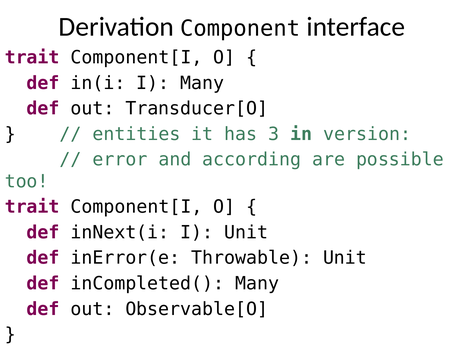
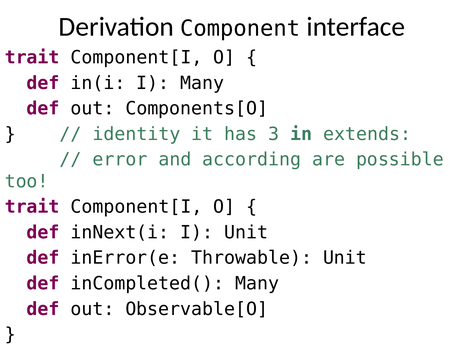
Transducer[O: Transducer[O -> Components[O (197, 109)
entities: entities -> identity (136, 134)
version: version -> extends (367, 134)
